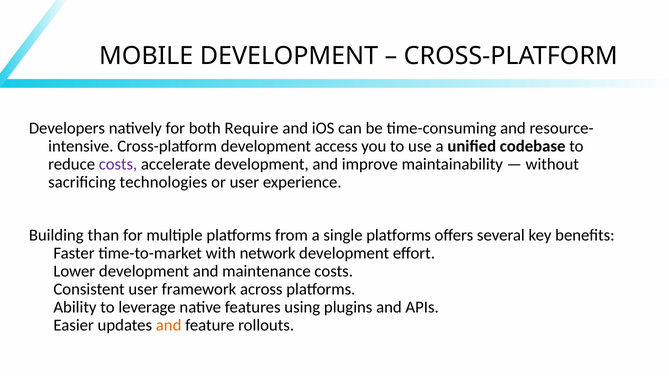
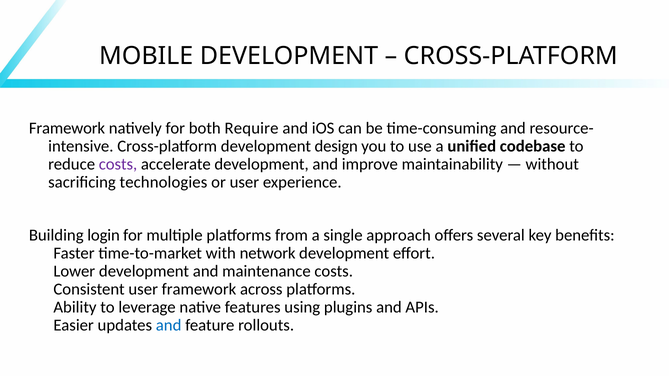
Developers: Developers -> Framework (67, 128)
access: access -> design (336, 146)
than: than -> login (104, 235)
single platforms: platforms -> approach (399, 235)
and colour: orange -> blue (169, 326)
